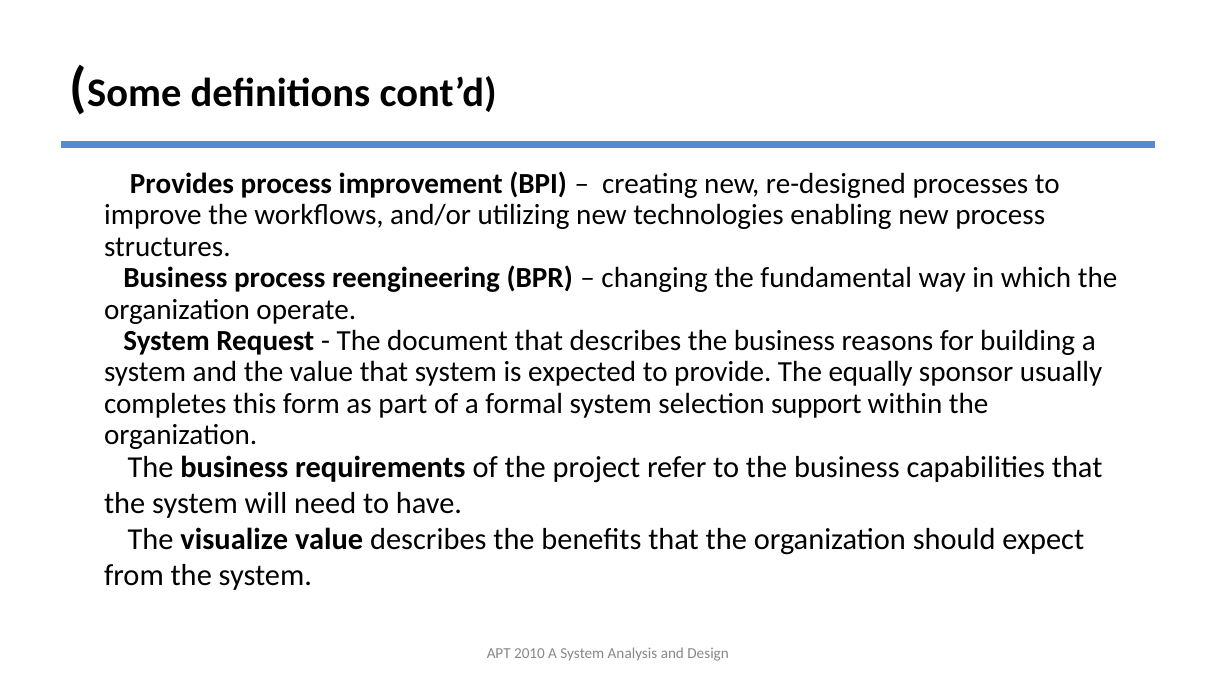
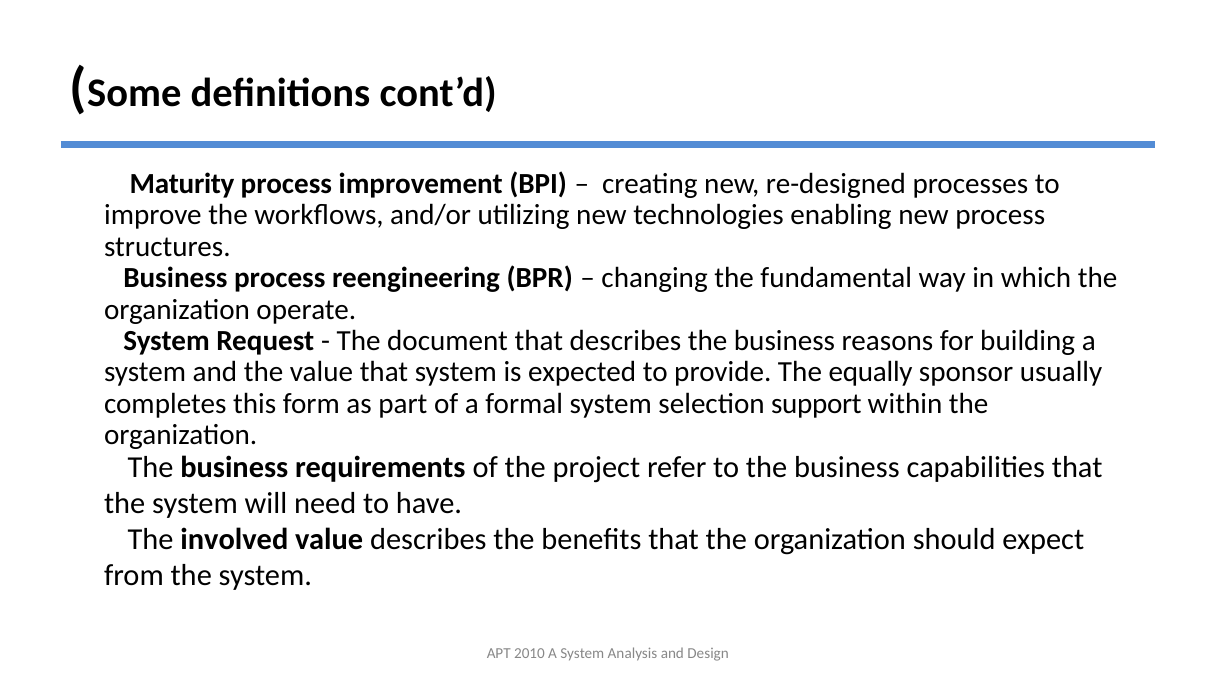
Provides: Provides -> Maturity (182, 184)
visualize: visualize -> involved (234, 539)
